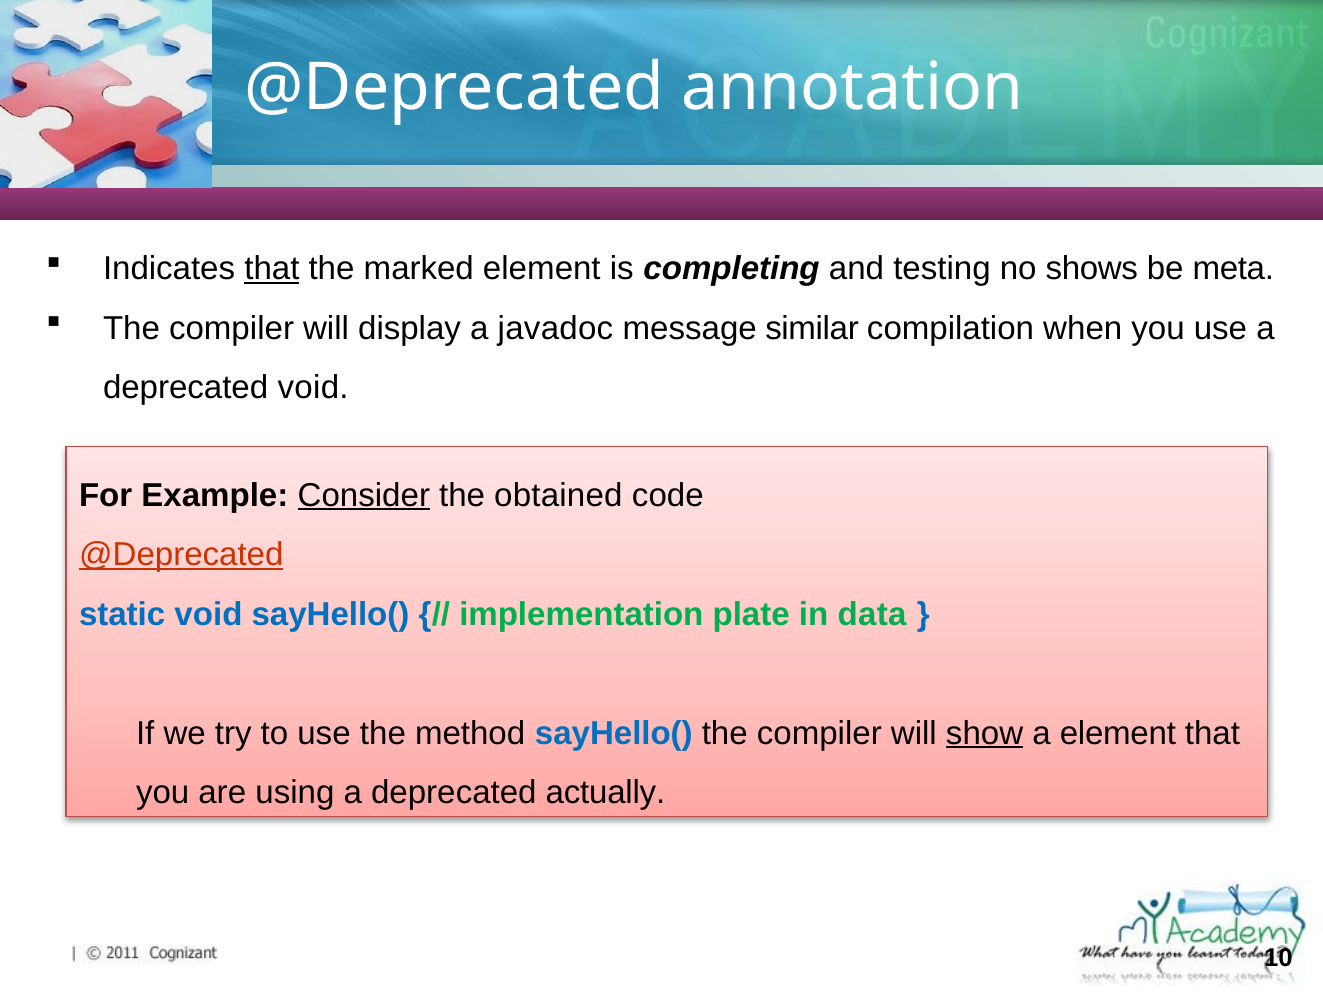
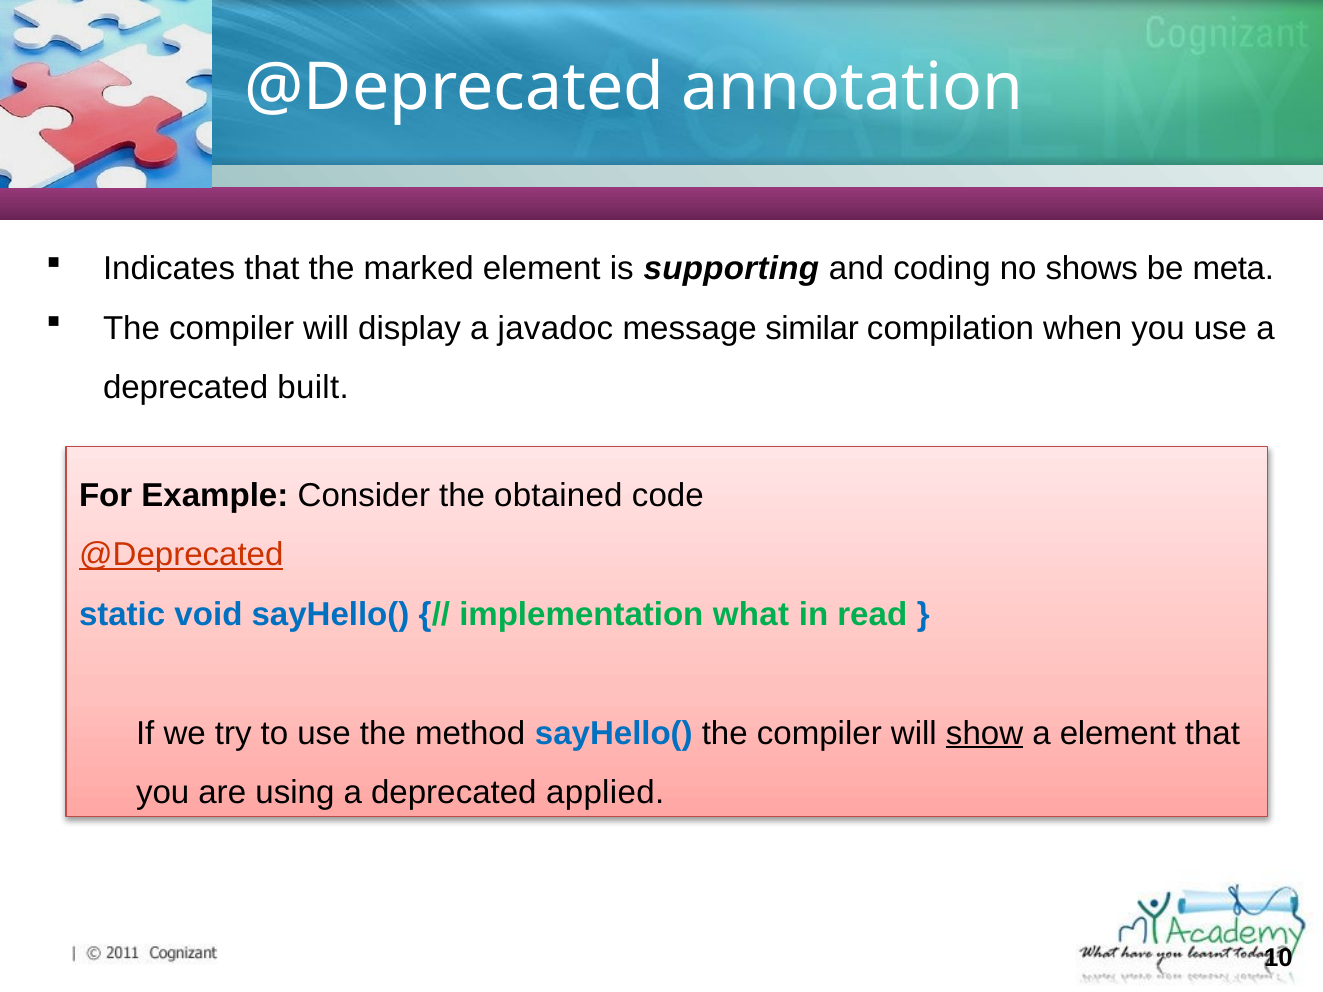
that underline: present -> none (272, 269)
completing: completing -> supporting (731, 269)
testing: testing -> coding (942, 269)
deprecated void: void -> built (313, 388)
Consider underline: present -> none (364, 495)
plate: plate -> what (751, 614)
data: data -> read (872, 614)
actually: actually -> applied (605, 793)
